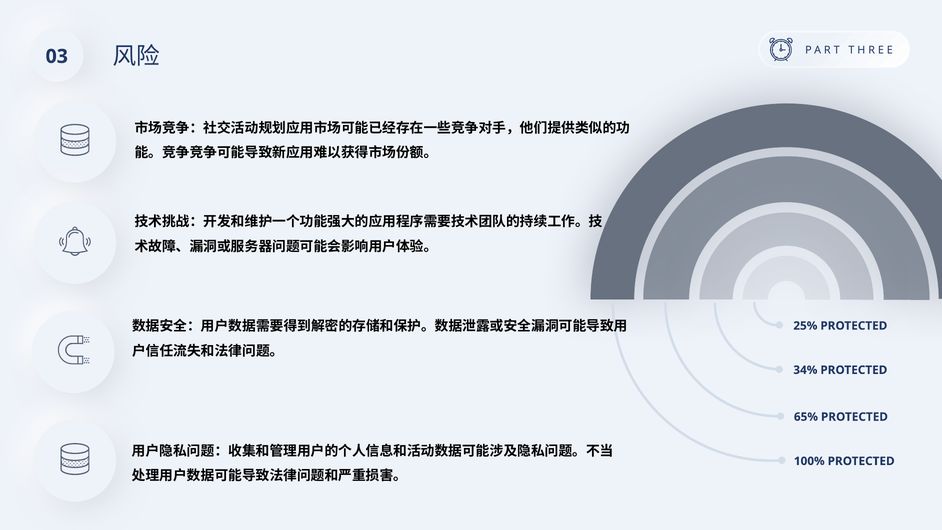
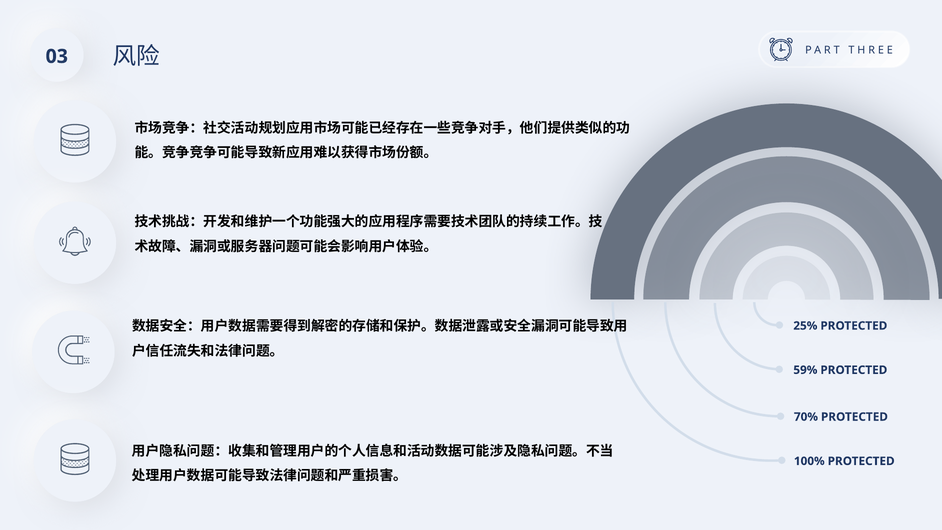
34%: 34% -> 59% (805, 370)
65%: 65% -> 70% (806, 417)
